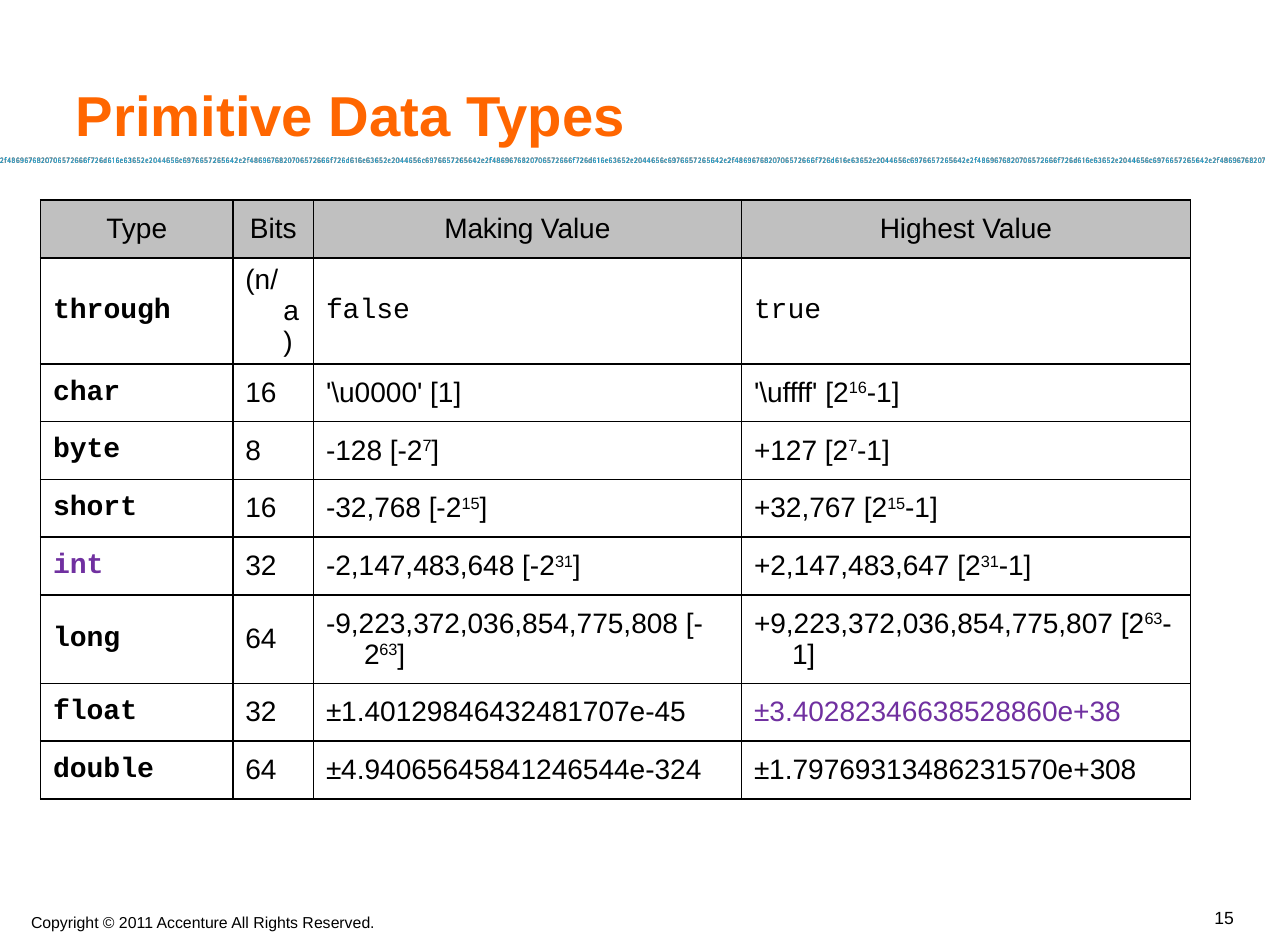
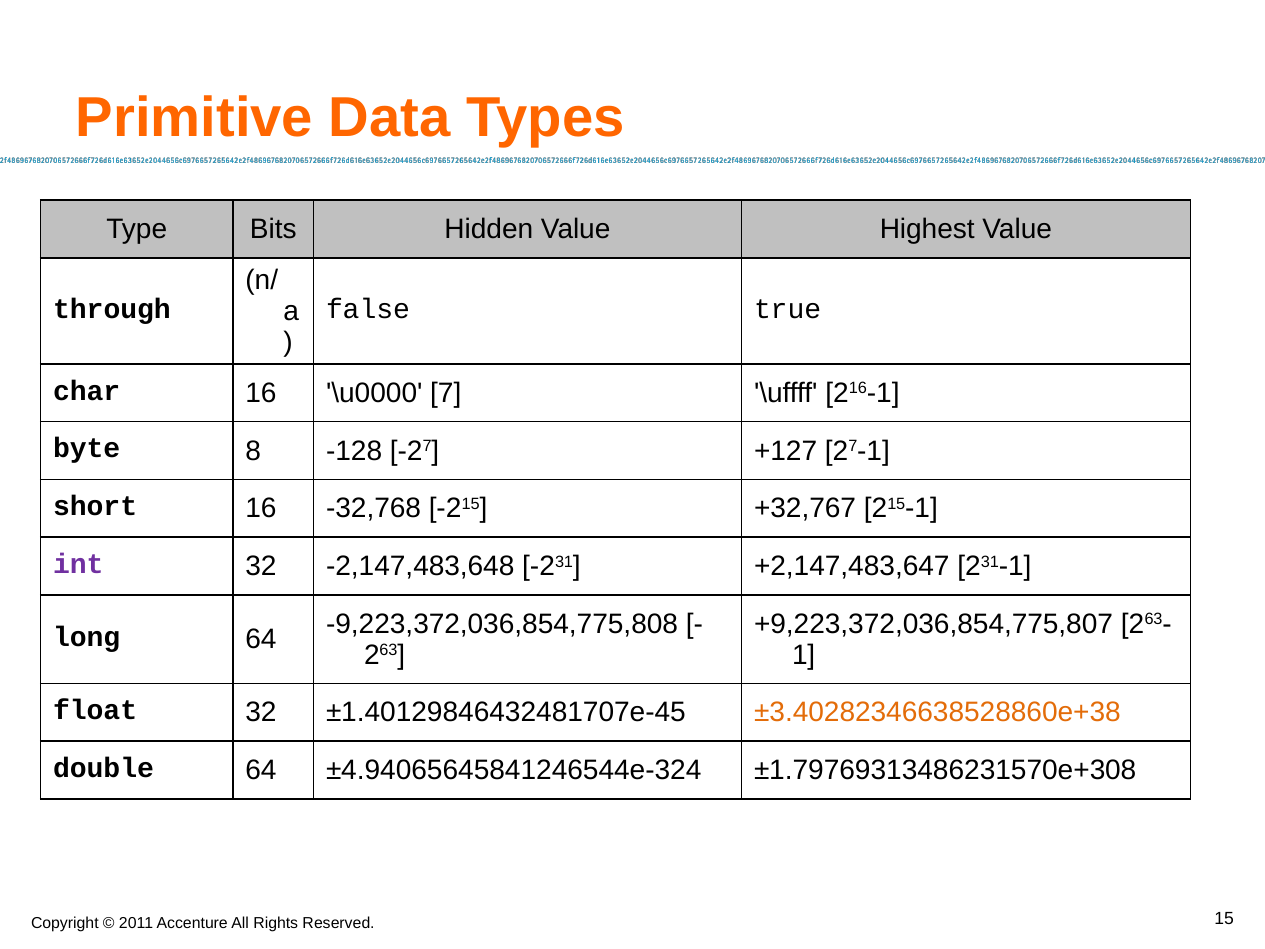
Making: Making -> Hidden (489, 229)
\u0000 1: 1 -> 7 (446, 393)
±3.40282346638528860e+38 colour: purple -> orange (937, 712)
